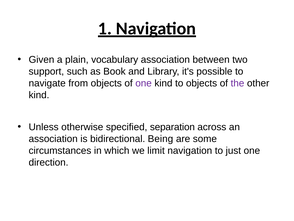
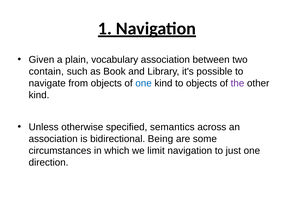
support: support -> contain (46, 71)
one colour: purple -> blue (144, 83)
separation: separation -> semantics (172, 127)
